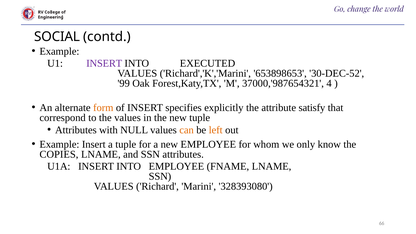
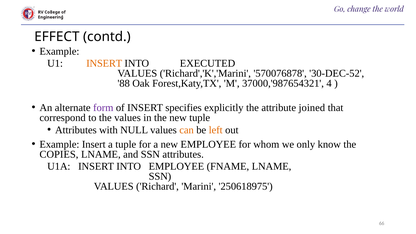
SOCIAL: SOCIAL -> EFFECT (57, 37)
INSERT colour: purple -> orange (104, 64)
653898653: 653898653 -> 570076878 (280, 74)
99: 99 -> 88 (124, 84)
form colour: orange -> purple (103, 108)
satisfy: satisfy -> joined (312, 108)
328393080: 328393080 -> 250618975 (246, 186)
